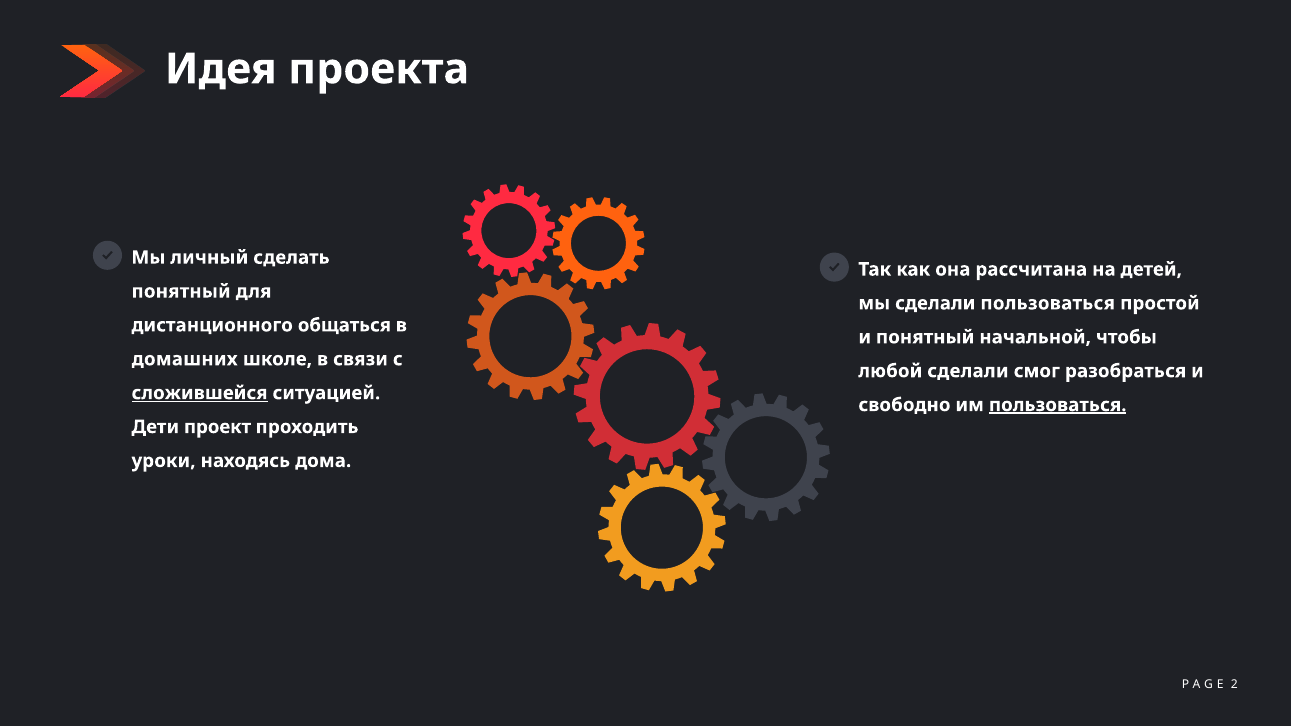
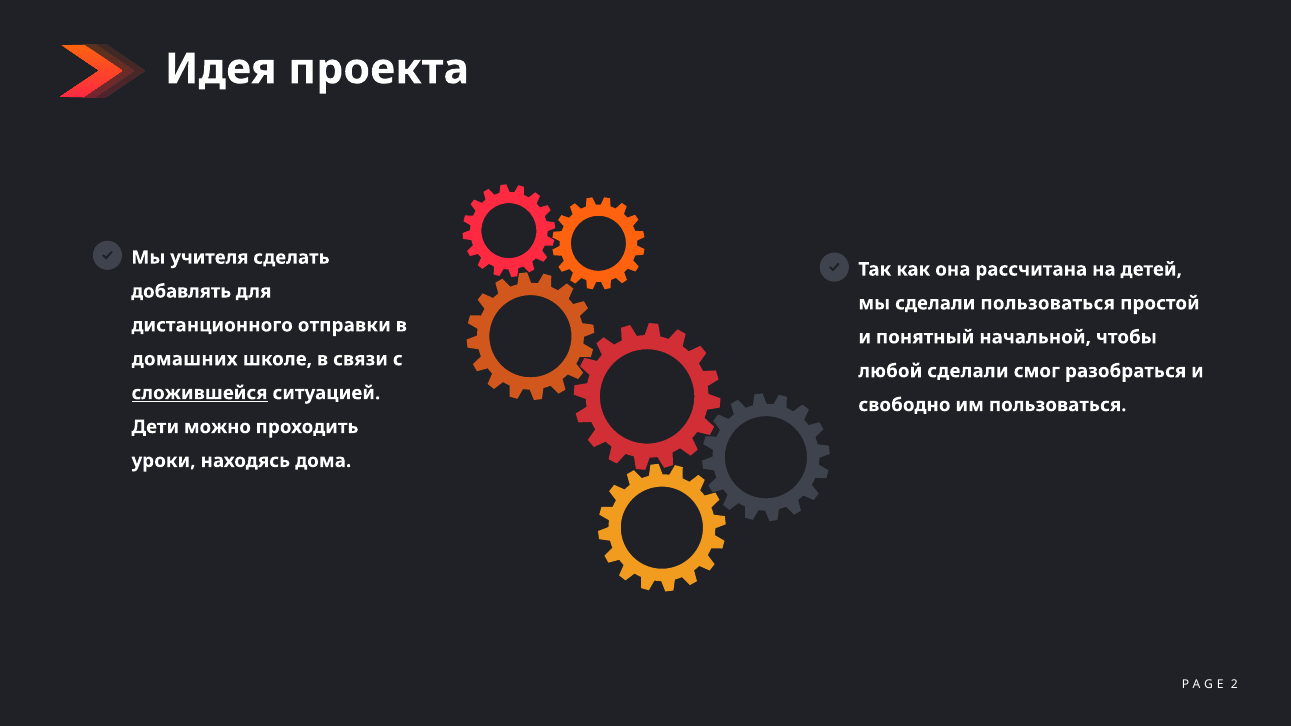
личный: личный -> учителя (209, 258)
понятный: понятный -> добавлять (181, 291)
общаться: общаться -> отправки (344, 325)
пользоваться underline: present -> none (1058, 405)
проект: проект -> можно (217, 427)
